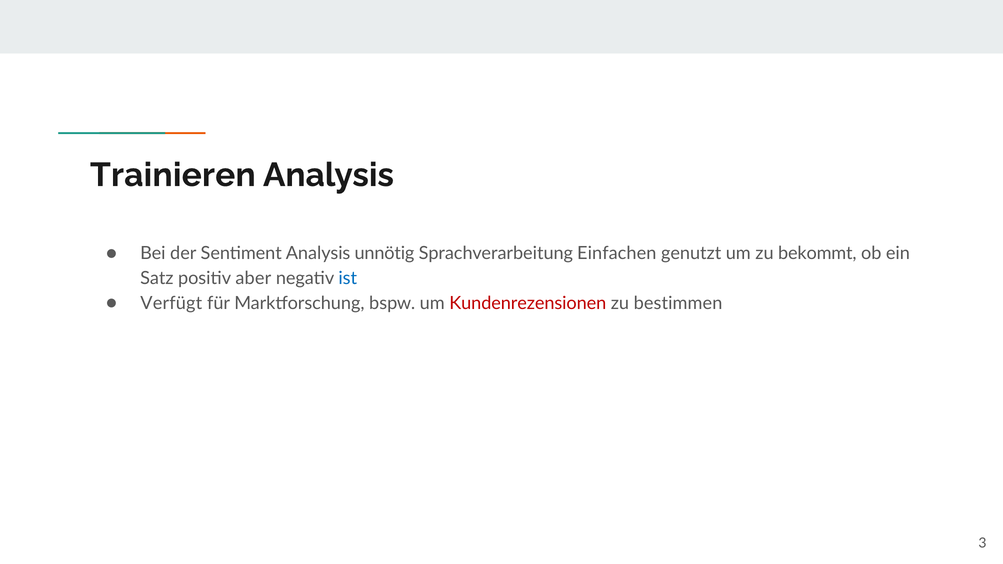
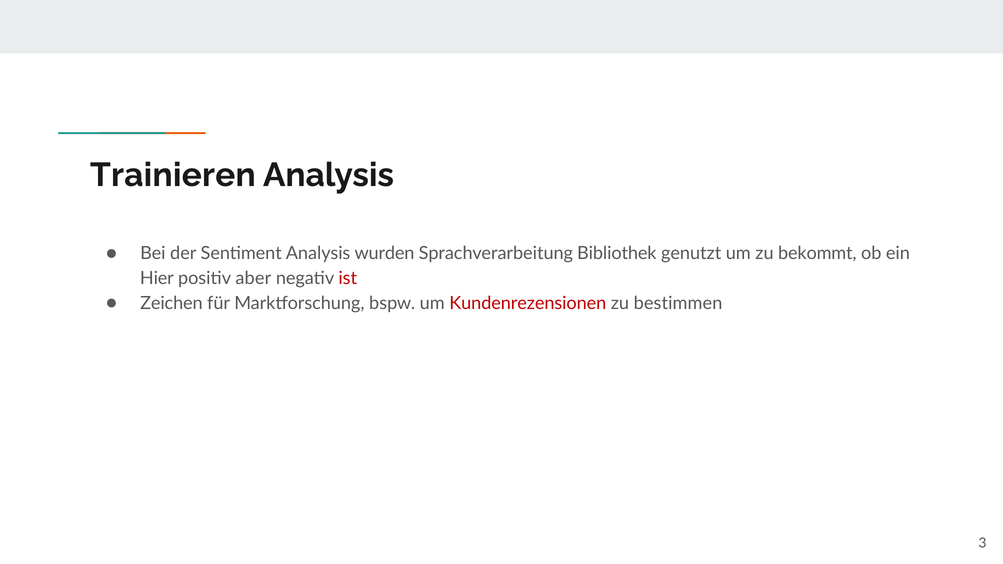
unnötig: unnötig -> wurden (384, 253)
Einfachen: Einfachen -> Bibliothek (617, 253)
Satz: Satz -> Hier (157, 278)
ist colour: blue -> red (348, 278)
Verfügt: Verfügt -> Zeichen (171, 303)
